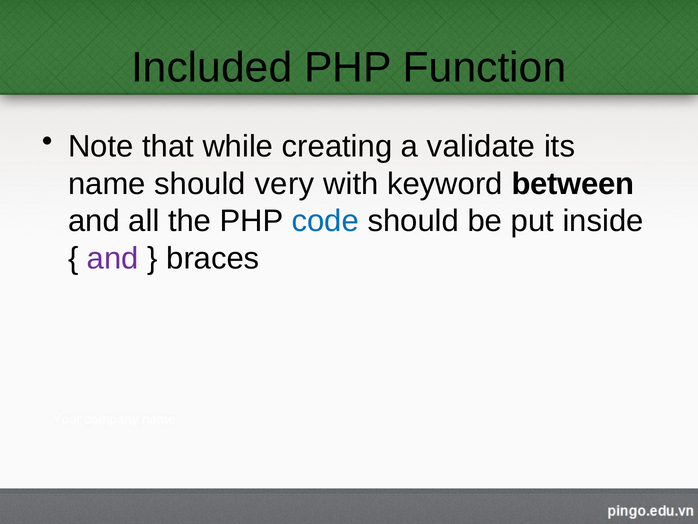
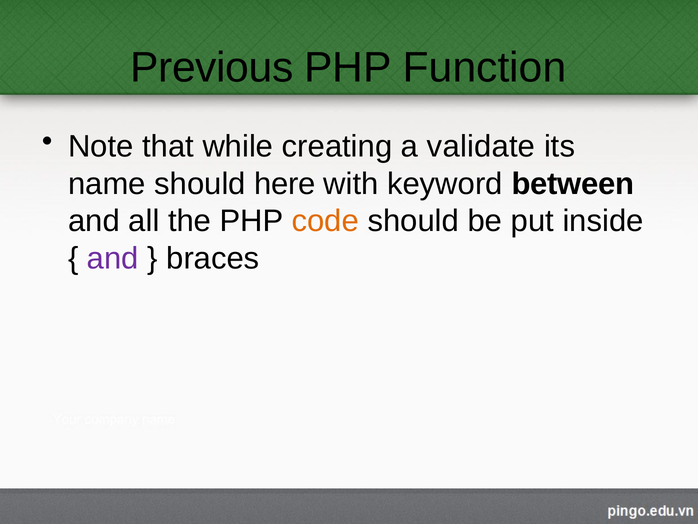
Included: Included -> Previous (212, 68)
very: very -> here (285, 184)
code colour: blue -> orange (325, 221)
